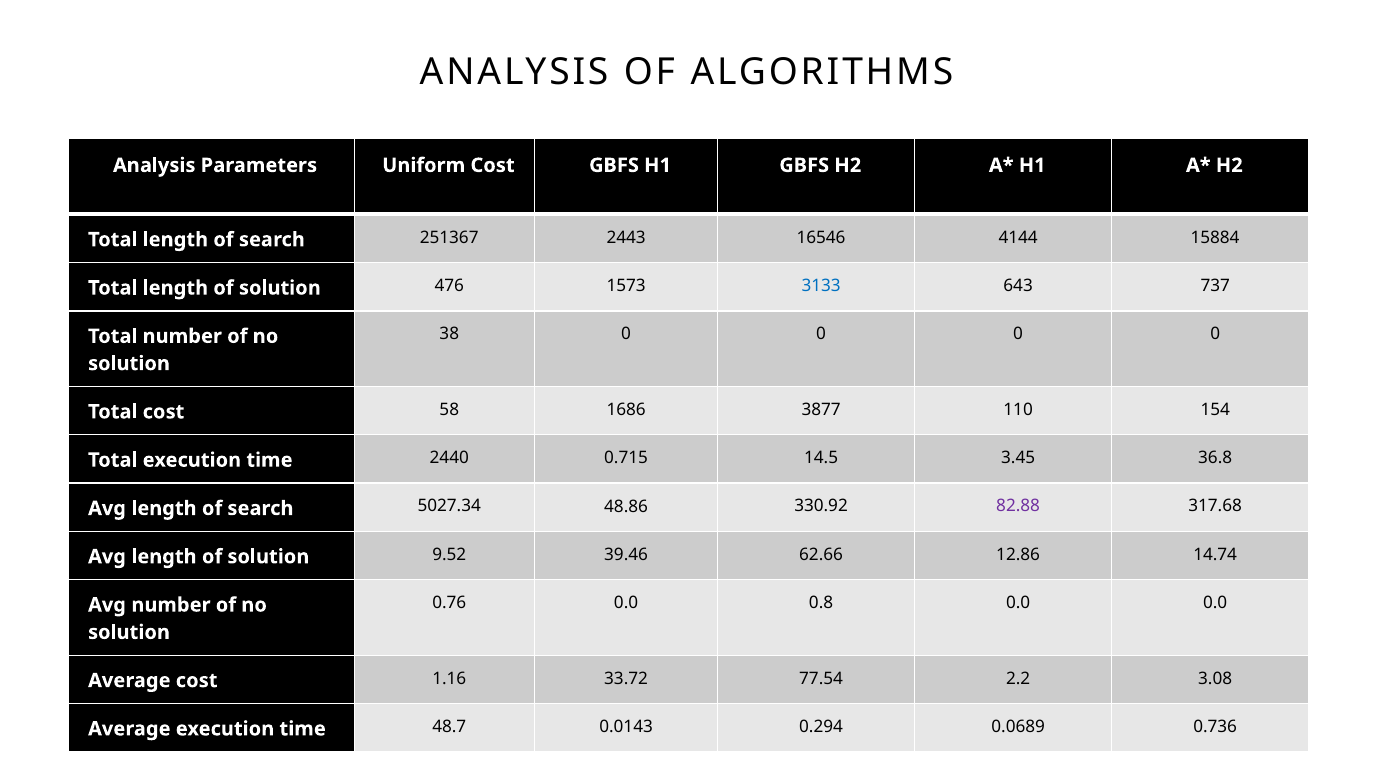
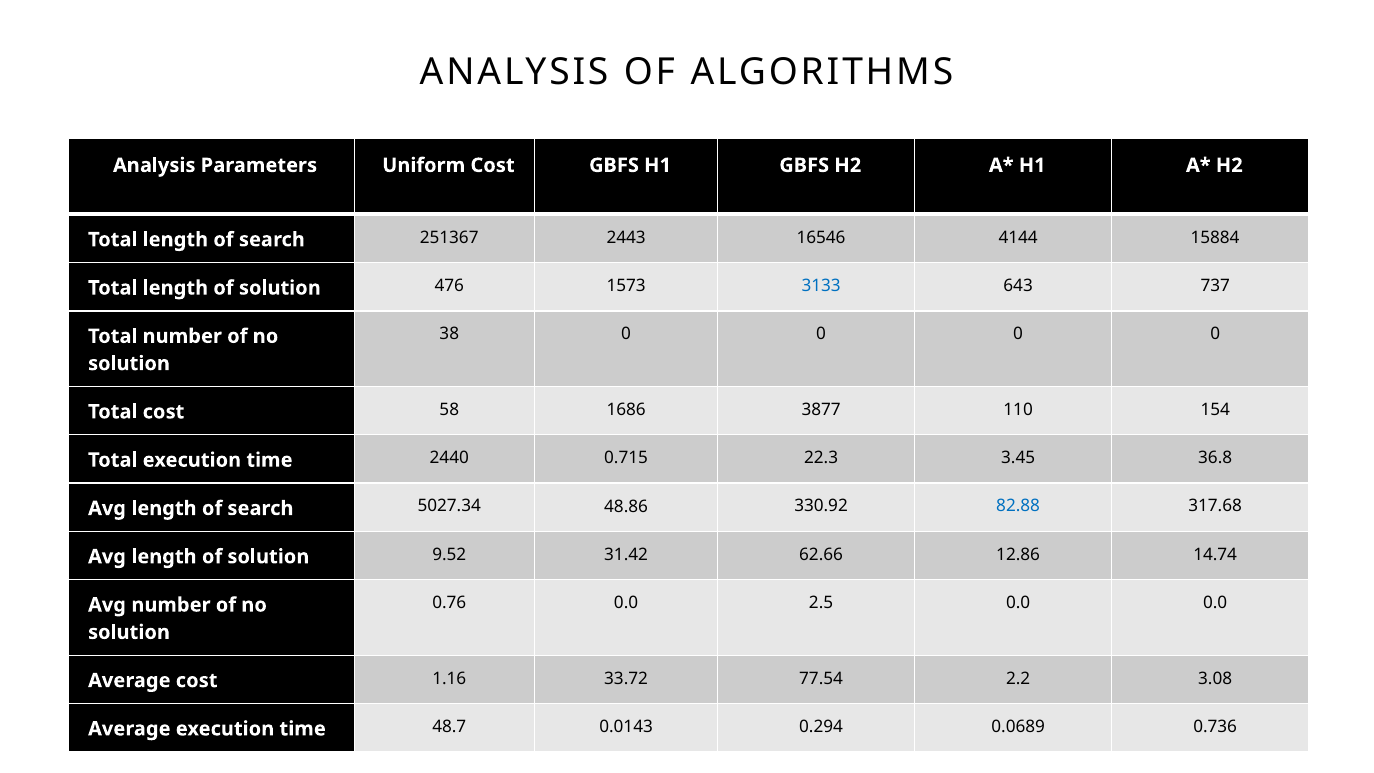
14.5: 14.5 -> 22.3 (821, 458)
82.88 colour: purple -> blue (1018, 506)
39.46: 39.46 -> 31.42 (626, 555)
0.8: 0.8 -> 2.5 (821, 603)
